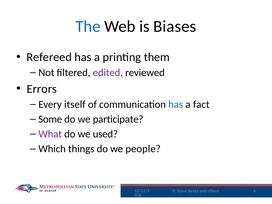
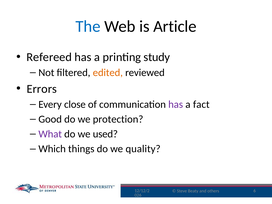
Biases: Biases -> Article (175, 26)
them: them -> study (157, 57)
edited colour: purple -> orange (108, 73)
itself: itself -> close (75, 104)
has colour: blue -> purple (176, 104)
Some: Some -> Good (50, 119)
participate: participate -> protection (118, 119)
people: people -> quality (143, 149)
